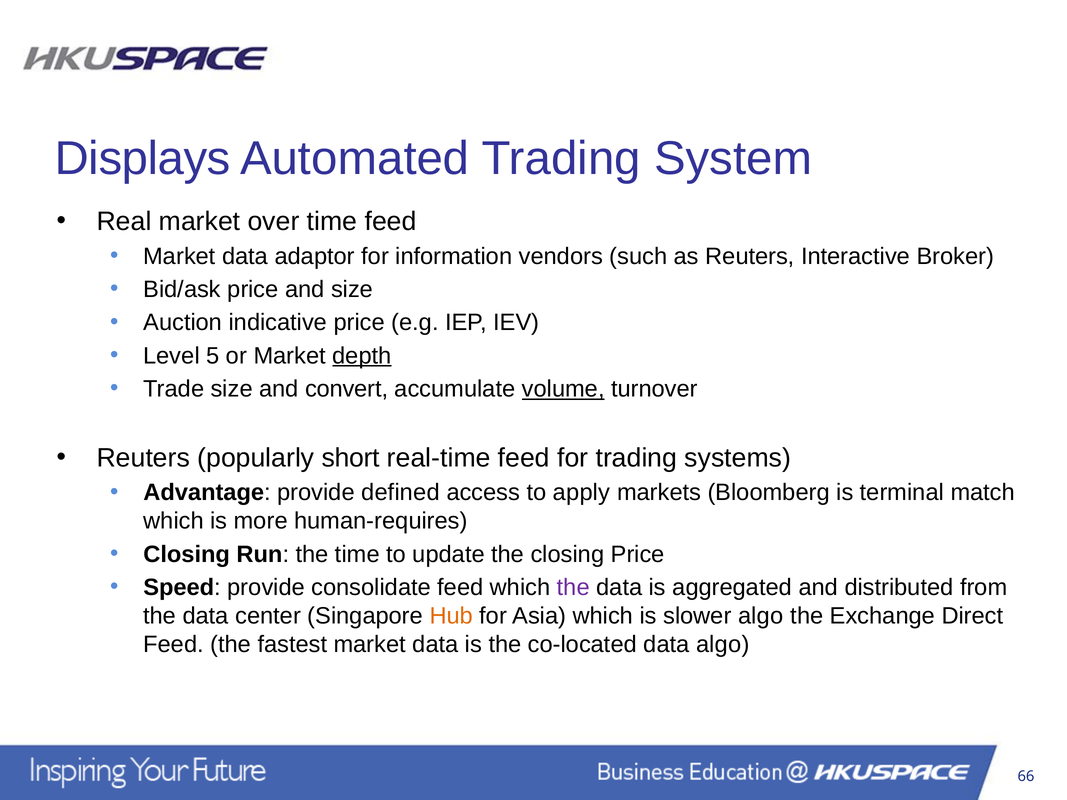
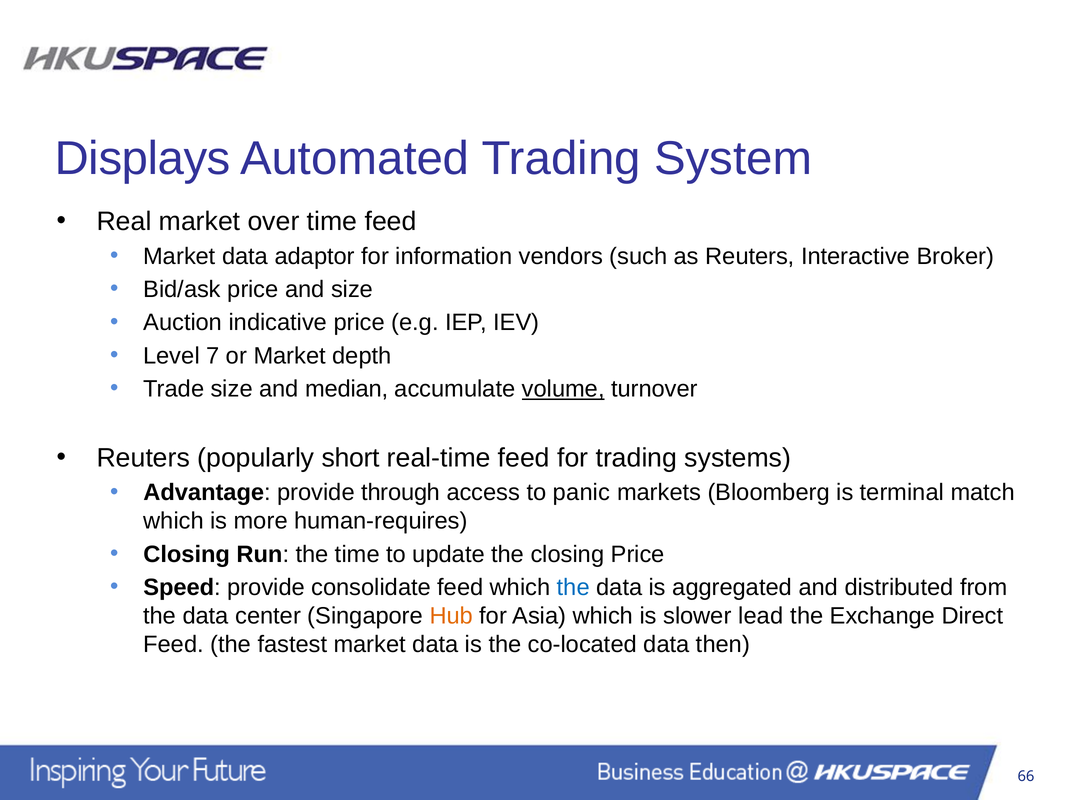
5: 5 -> 7 (213, 356)
depth underline: present -> none (362, 356)
convert: convert -> median (347, 389)
defined: defined -> through (401, 493)
apply: apply -> panic (582, 493)
the colour: purple -> blue (573, 588)
slower algo: algo -> lead (761, 616)
data algo: algo -> then (723, 644)
